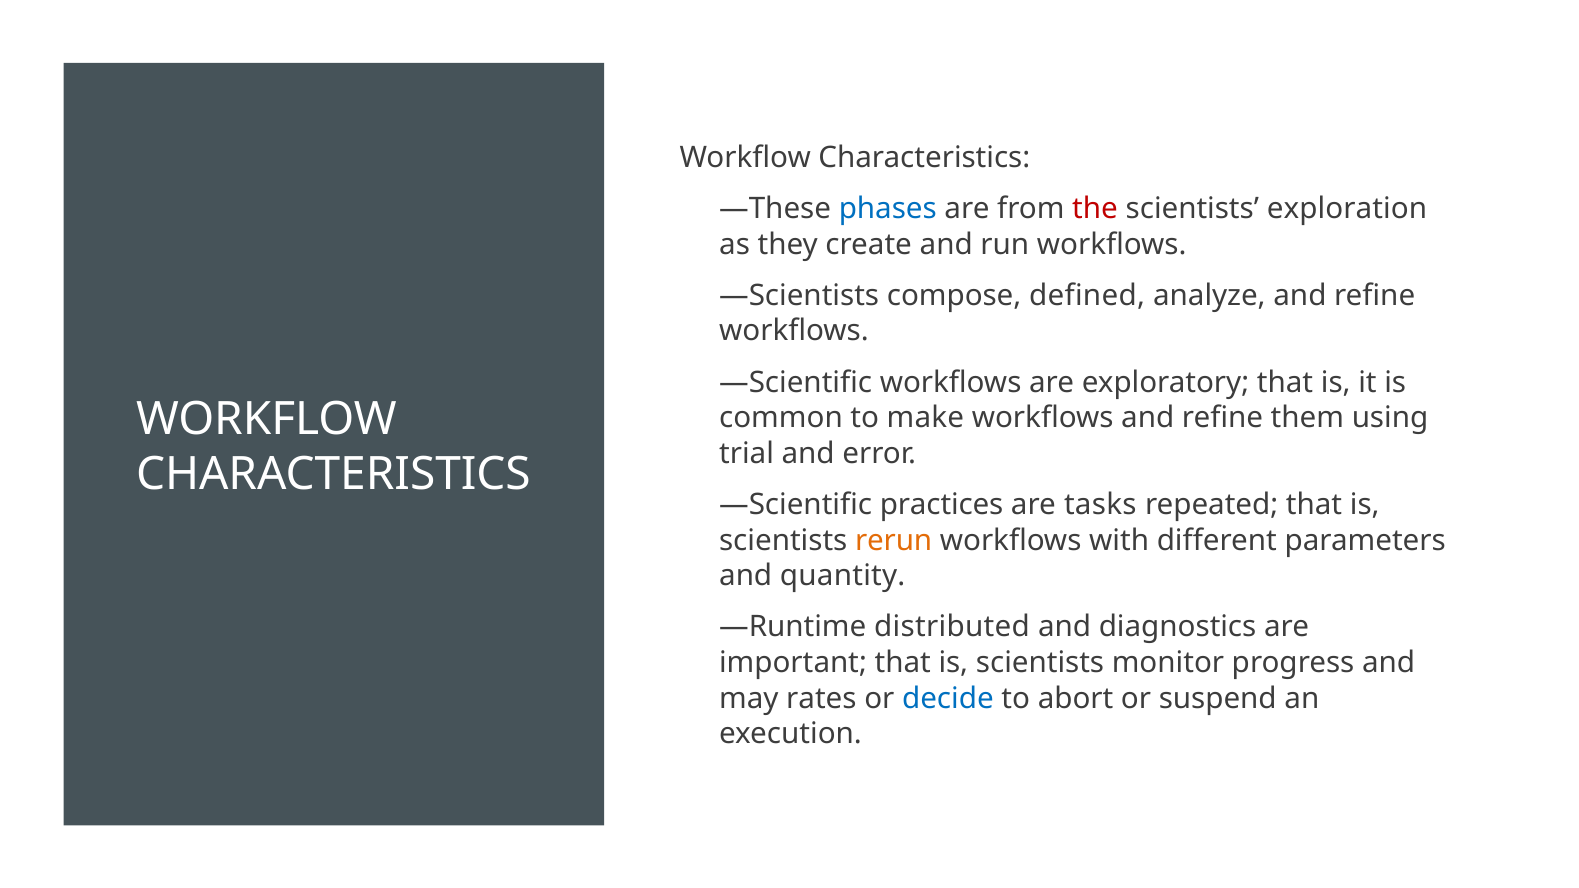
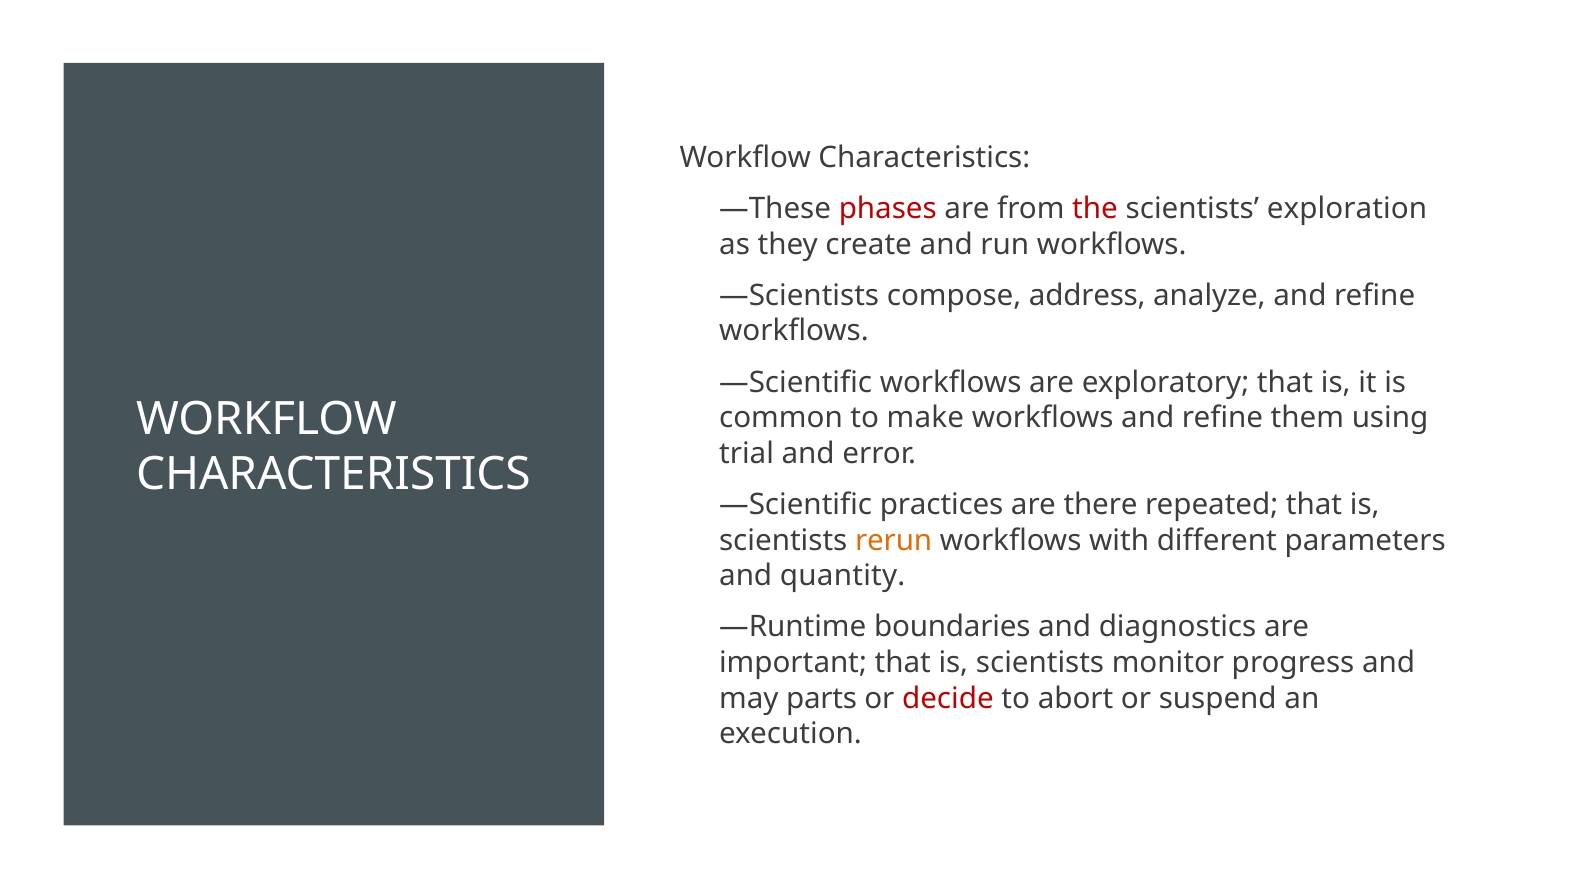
phases colour: blue -> red (888, 209)
defined: defined -> address (1087, 296)
tasks: tasks -> there (1101, 505)
distributed: distributed -> boundaries (952, 627)
rates: rates -> parts (822, 698)
decide colour: blue -> red (948, 698)
